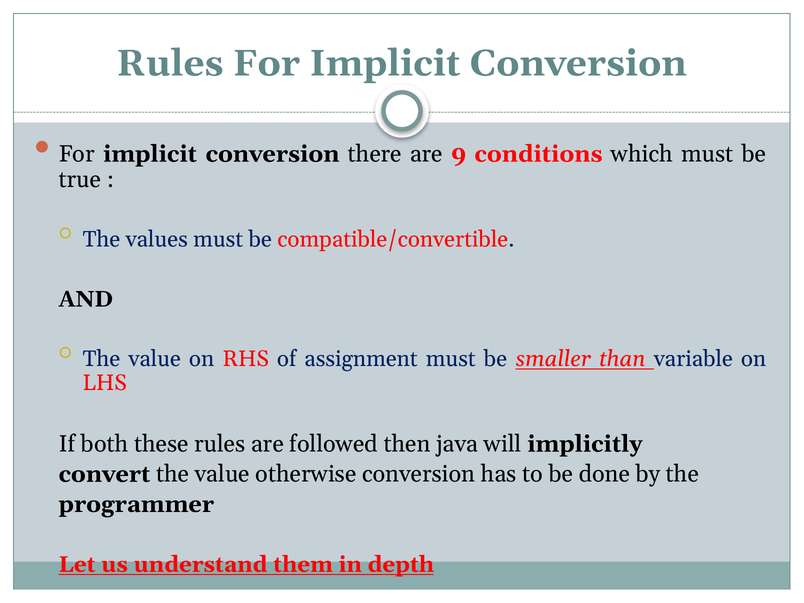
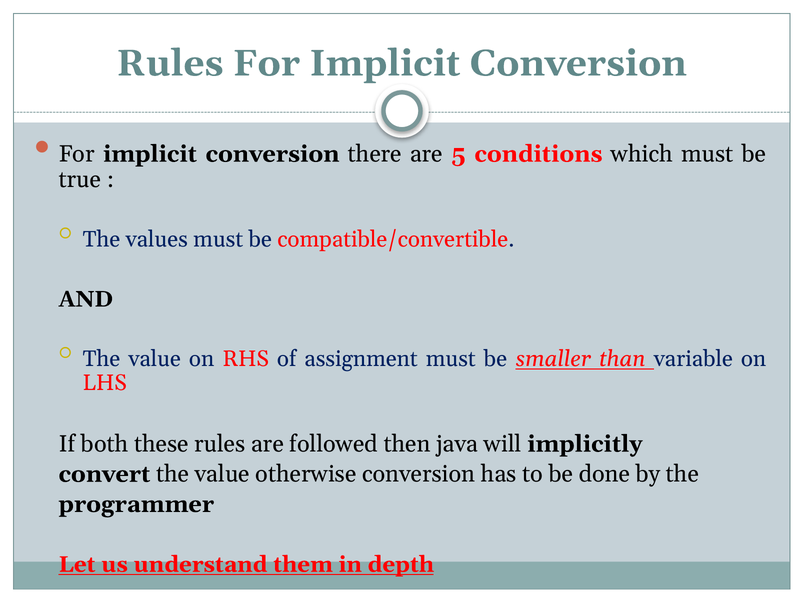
9: 9 -> 5 (458, 154)
